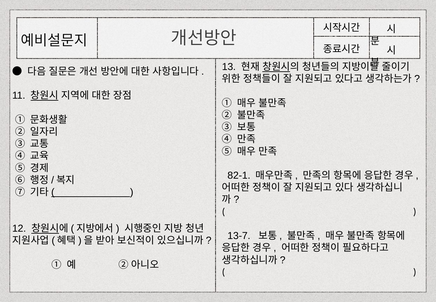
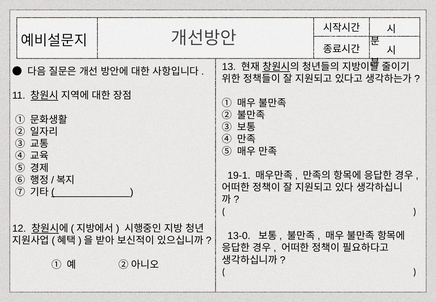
82-1: 82-1 -> 19-1 (239, 175)
13-7: 13-7 -> 13-0 (239, 236)
